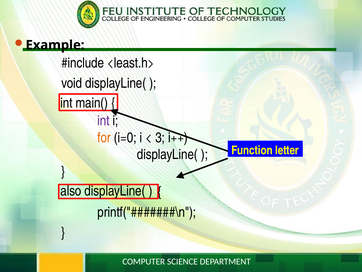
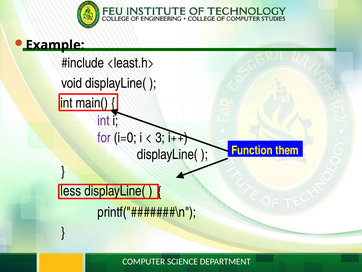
for colour: orange -> purple (104, 137)
letter: letter -> them (287, 150)
also: also -> less (71, 191)
